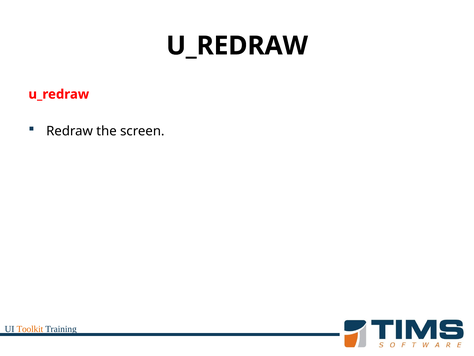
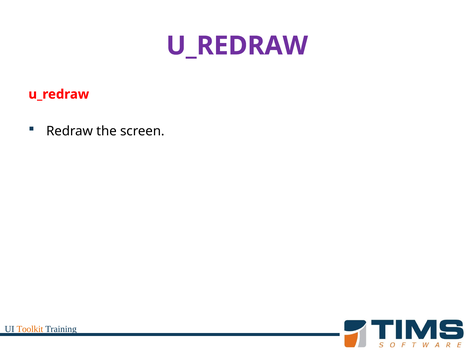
U_REDRAW colour: black -> purple (237, 46)
